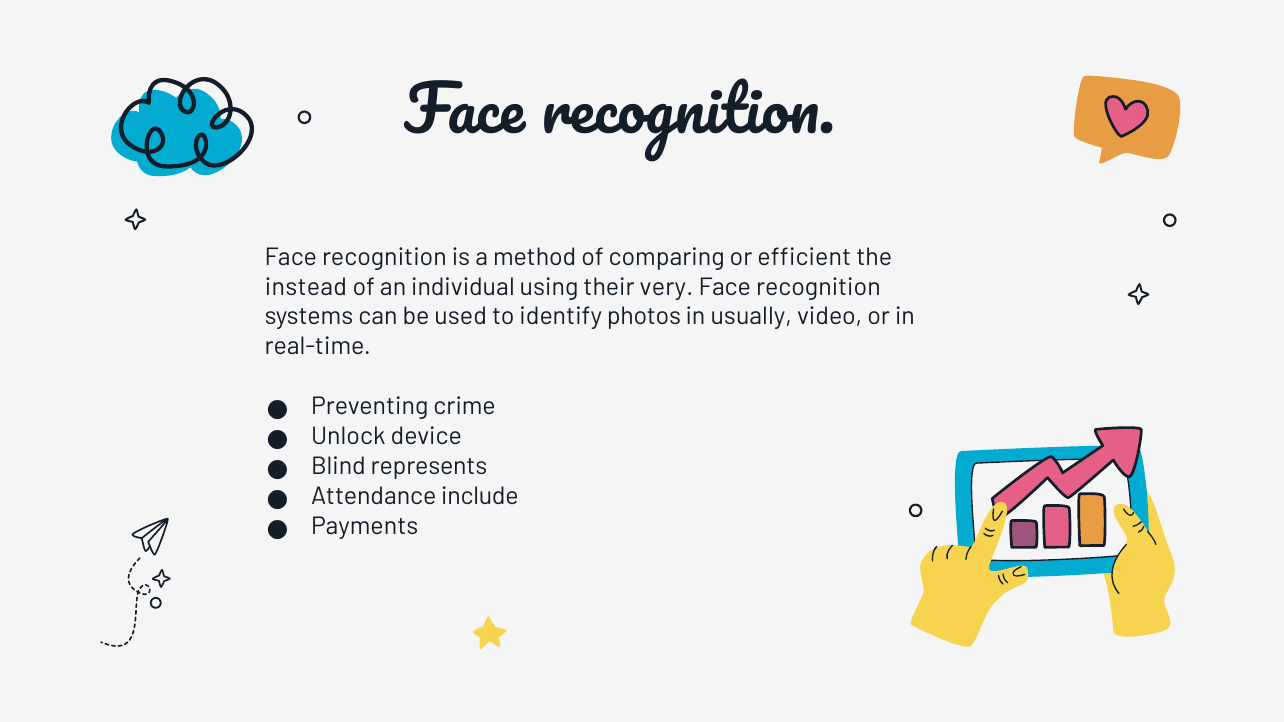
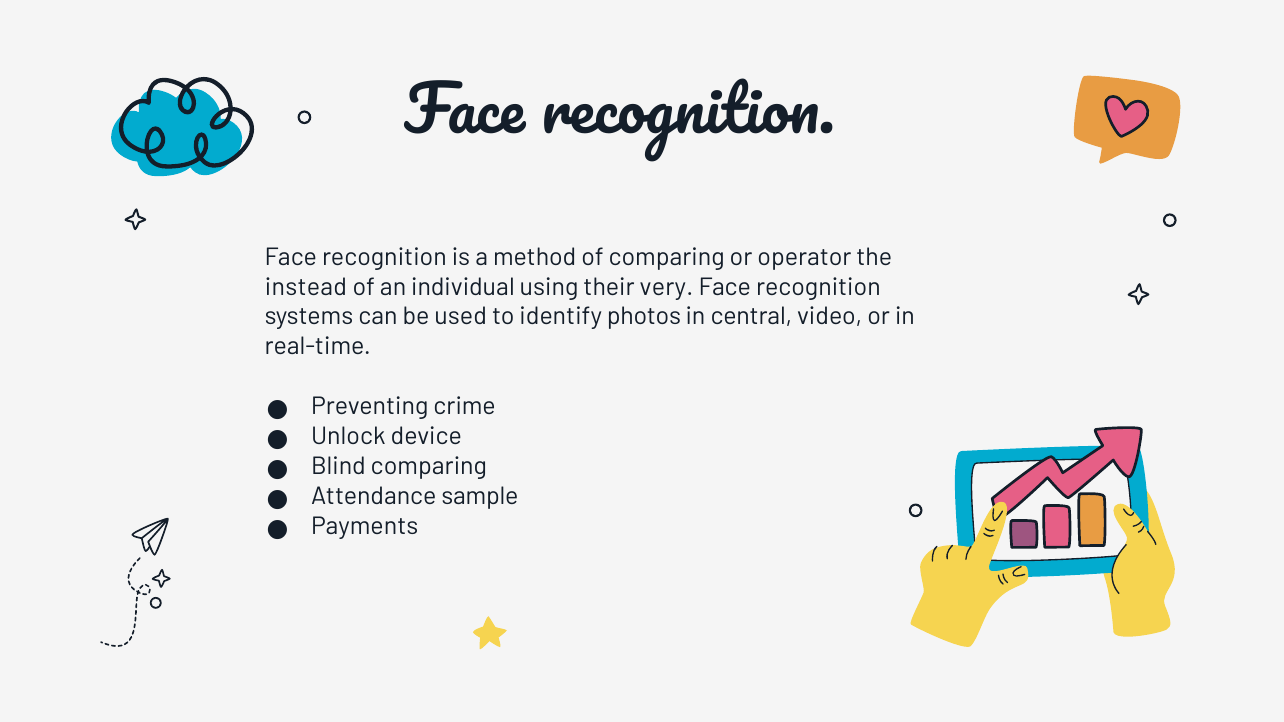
efficient: efficient -> operator (804, 257)
usually: usually -> central (751, 317)
Blind represents: represents -> comparing (429, 467)
include: include -> sample (480, 497)
